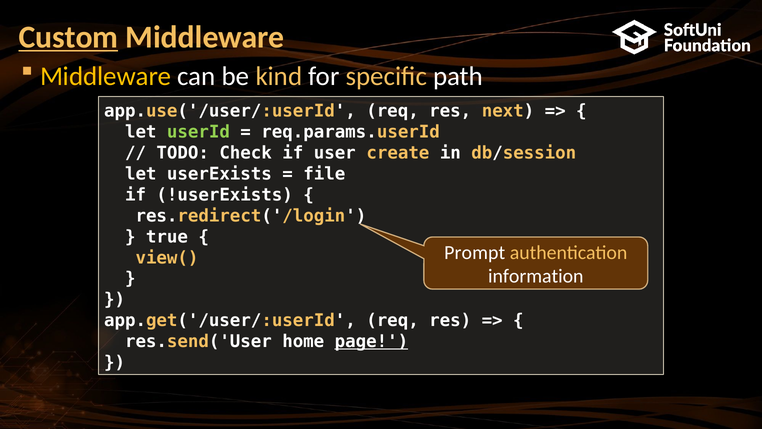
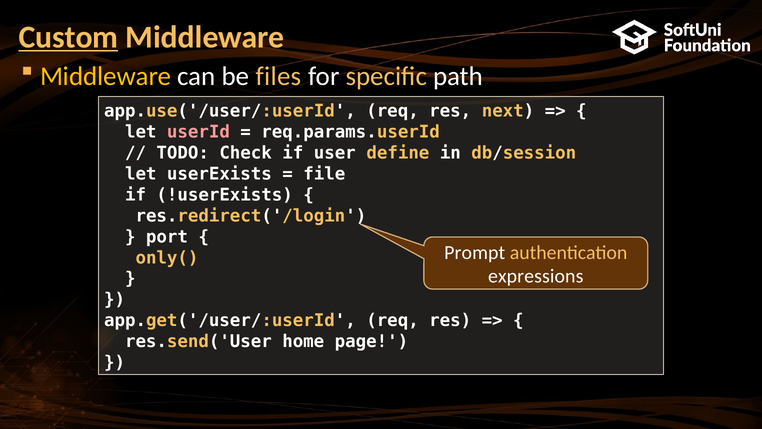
kind: kind -> files (279, 76)
userId colour: light green -> pink (198, 132)
create: create -> define (398, 153)
true: true -> port (167, 237)
view(: view( -> only( (167, 258)
information: information -> expressions (536, 276)
page underline: present -> none (371, 341)
